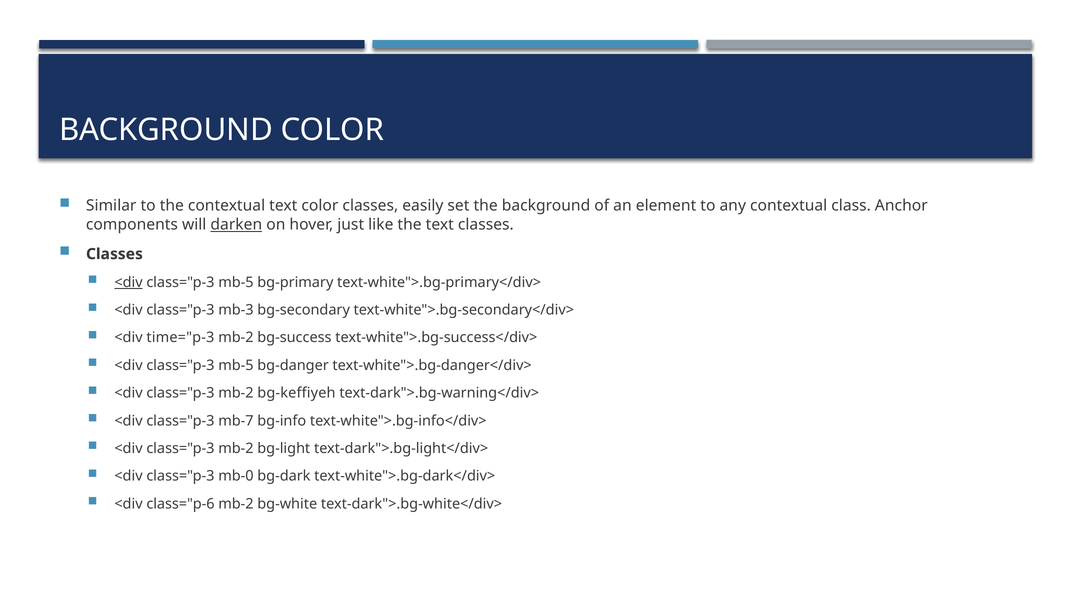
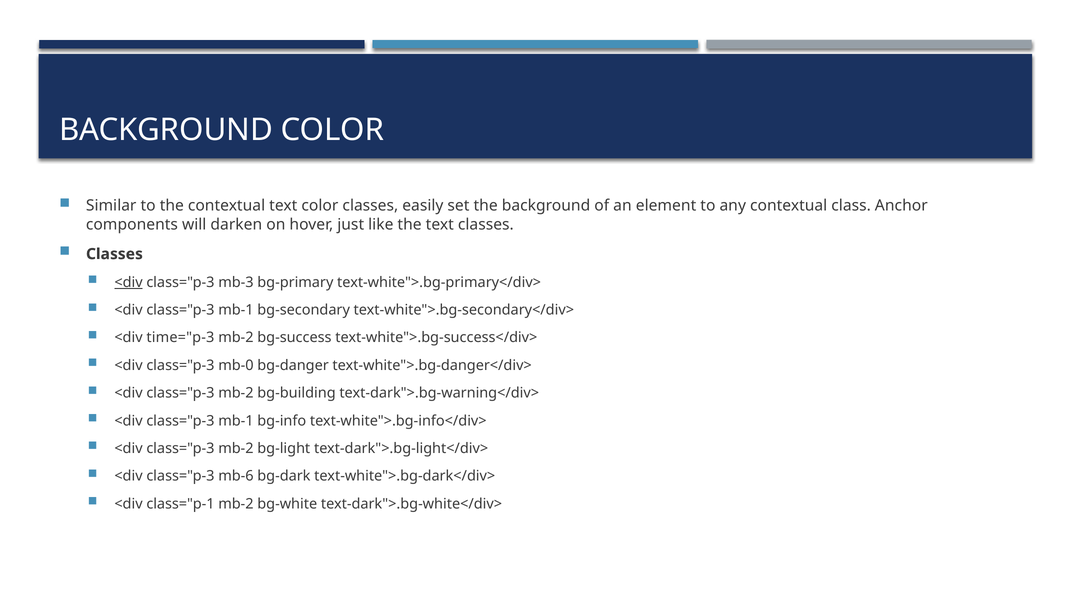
darken underline: present -> none (236, 225)
mb-5: mb-5 -> mb-3 (236, 283)
mb-3: mb-3 -> mb-1 (236, 310)
mb-5: mb-5 -> mb-0 (236, 366)
bg-keffiyeh: bg-keffiyeh -> bg-building (297, 393)
mb-7: mb-7 -> mb-1 (236, 421)
mb-0: mb-0 -> mb-6 (236, 476)
class="p-6: class="p-6 -> class="p-1 (181, 504)
